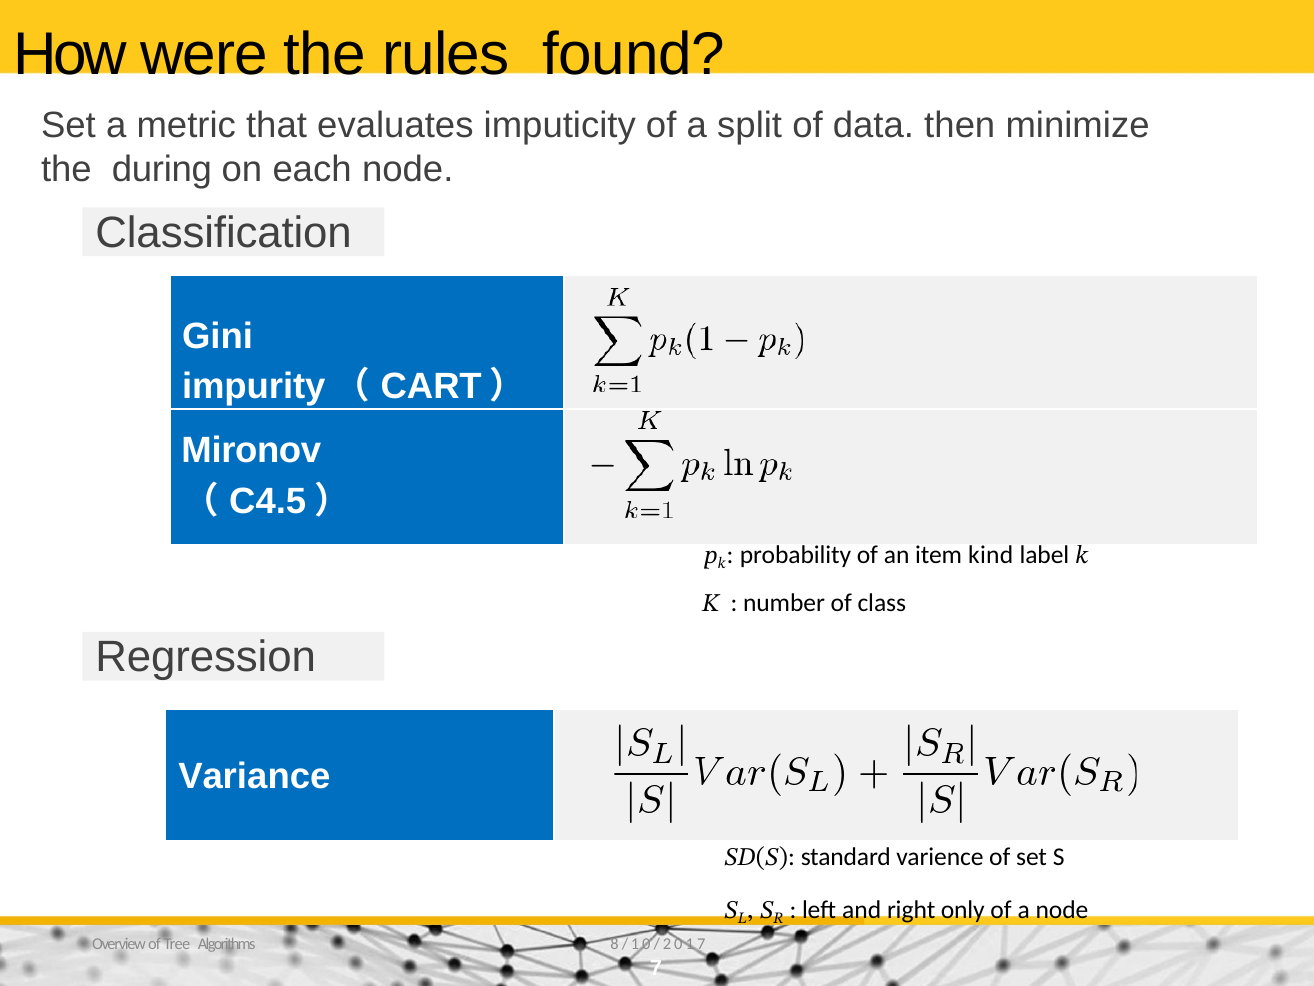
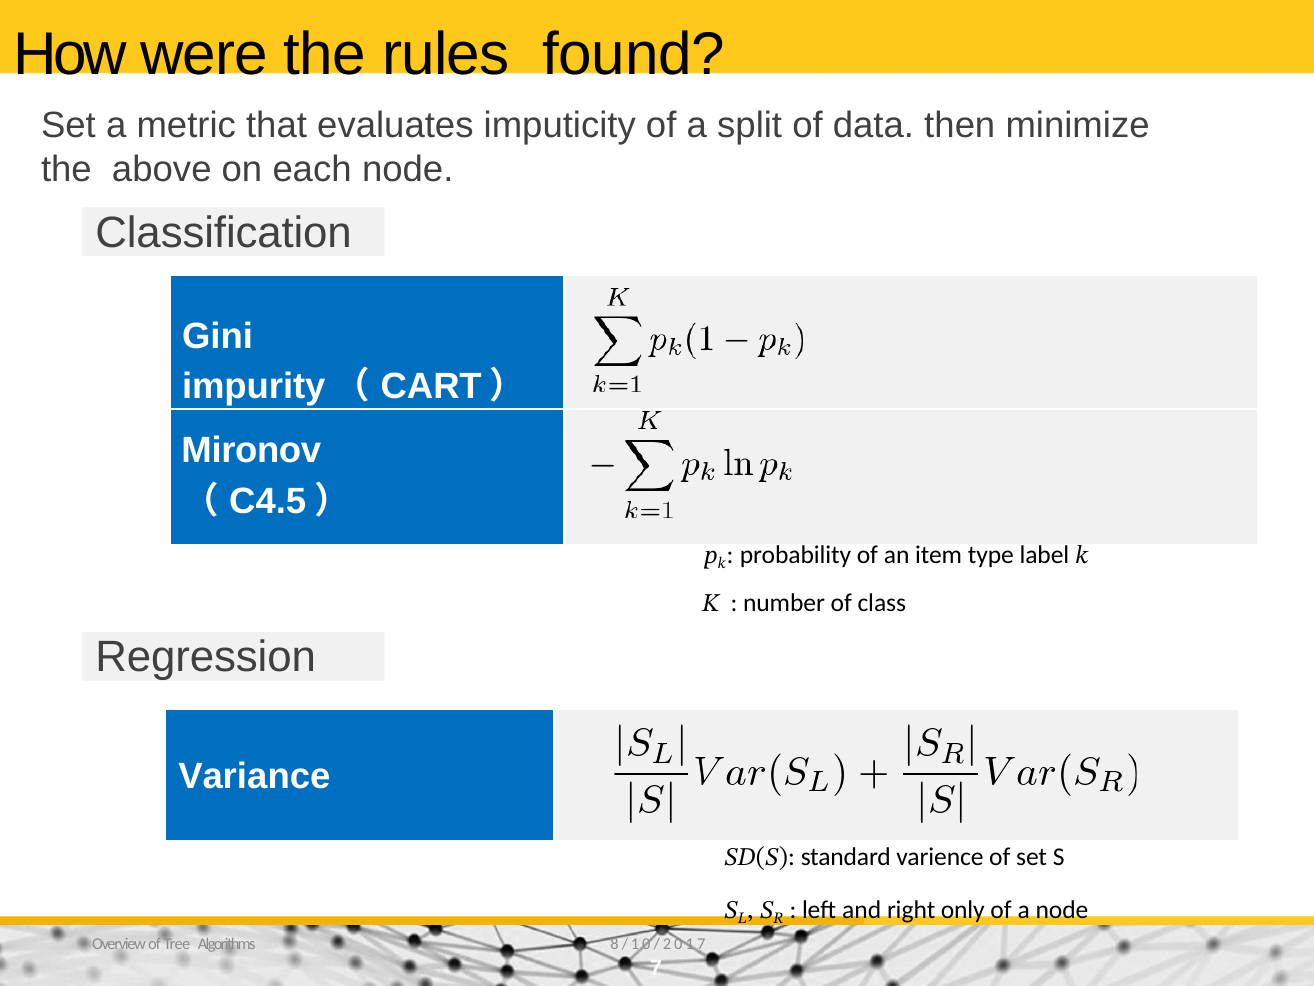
during: during -> above (162, 169)
kind: kind -> type (991, 555)
